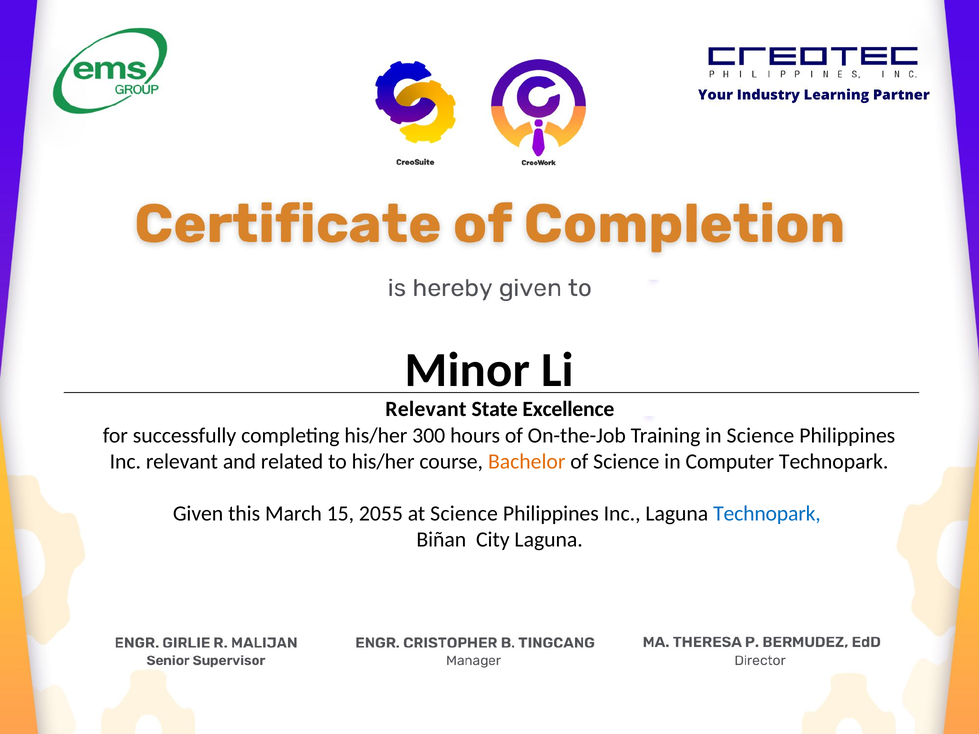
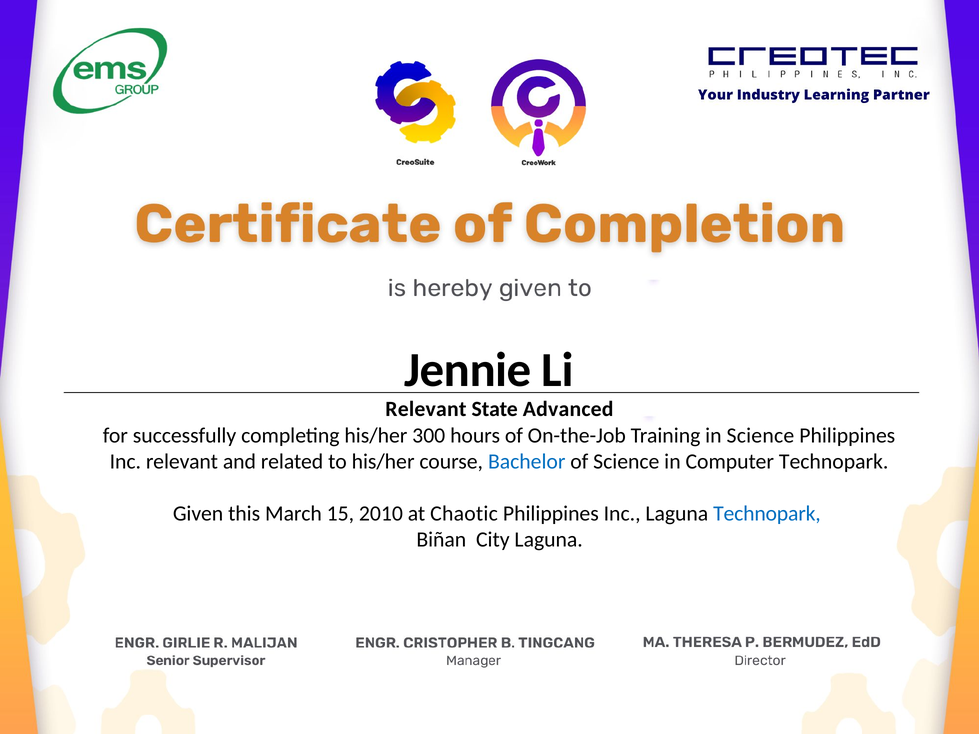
Minor: Minor -> Jennie (468, 370)
Excellence: Excellence -> Advanced (568, 409)
Bachelor colour: orange -> blue (527, 462)
2055: 2055 -> 2010 (381, 514)
at Science: Science -> Chaotic (464, 514)
